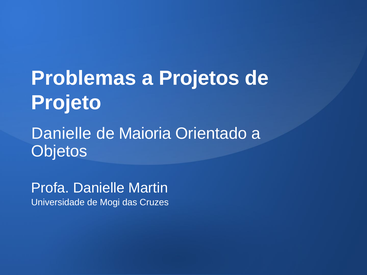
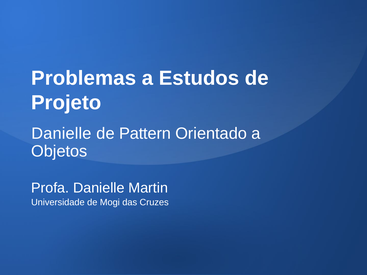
Projetos: Projetos -> Estudos (199, 78)
Maioria: Maioria -> Pattern (145, 134)
